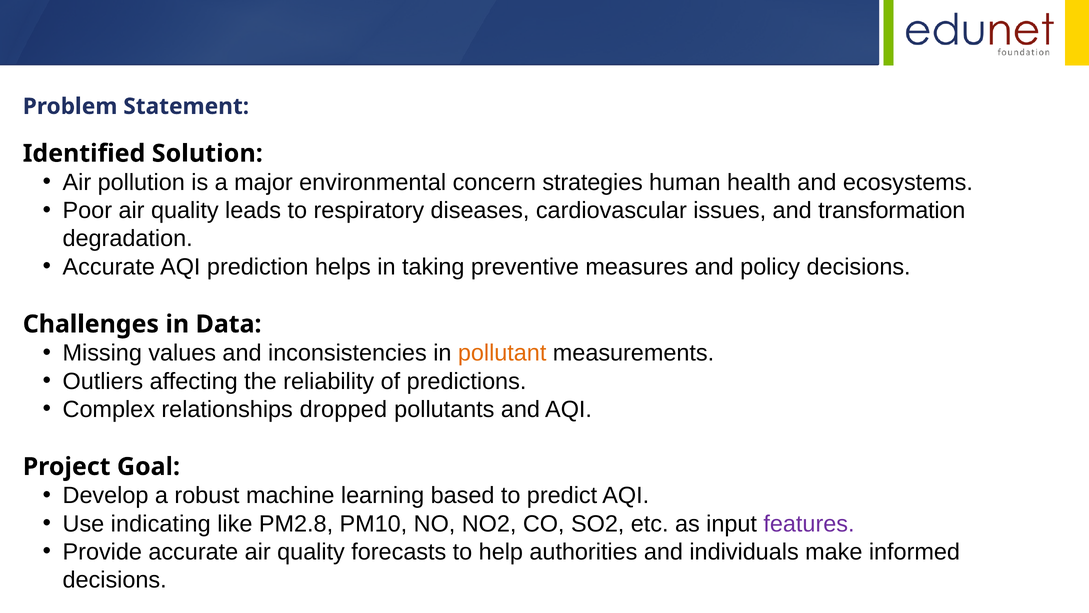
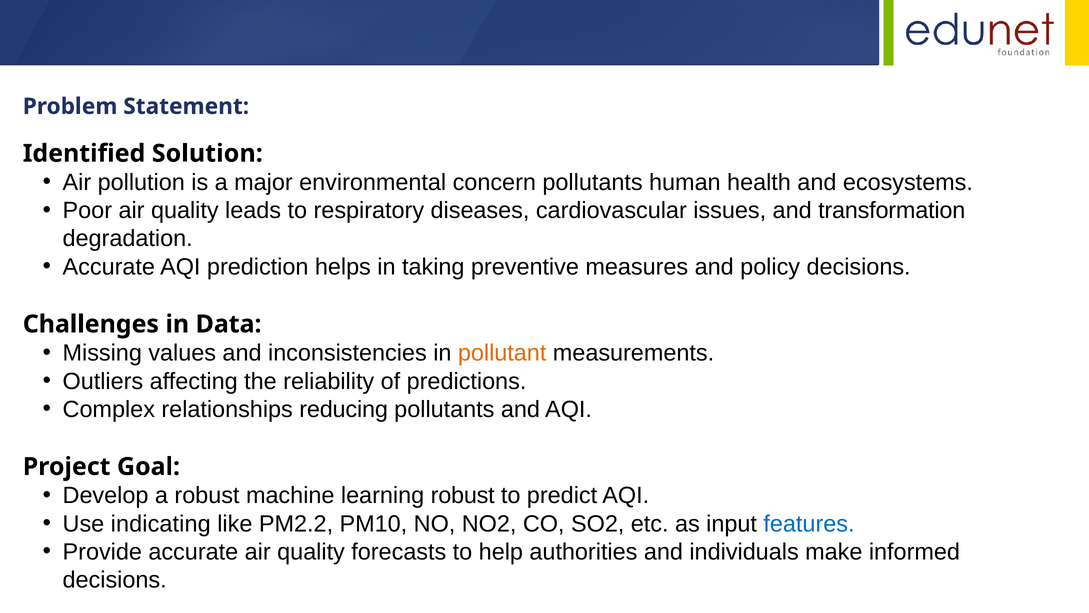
concern strategies: strategies -> pollutants (593, 182)
dropped: dropped -> reducing (344, 409)
learning based: based -> robust (463, 495)
PM2.8: PM2.8 -> PM2.2 (296, 523)
features colour: purple -> blue (809, 523)
